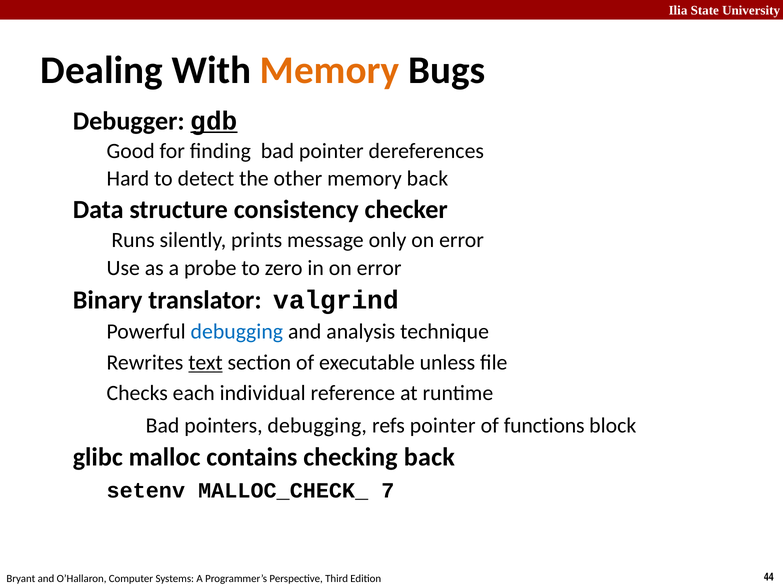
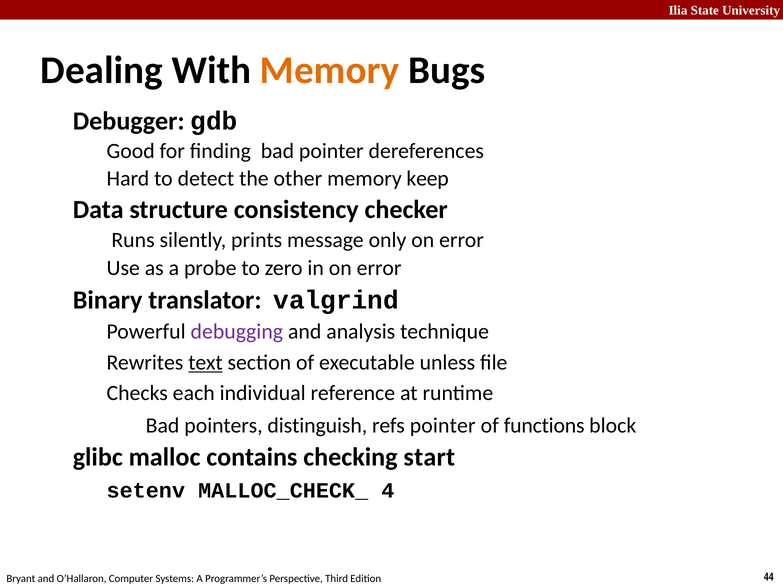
gdb underline: present -> none (214, 121)
memory back: back -> keep (428, 179)
debugging colour: blue -> purple (237, 332)
pointers debugging: debugging -> distinguish (317, 426)
checking back: back -> start (429, 458)
7: 7 -> 4 (388, 491)
